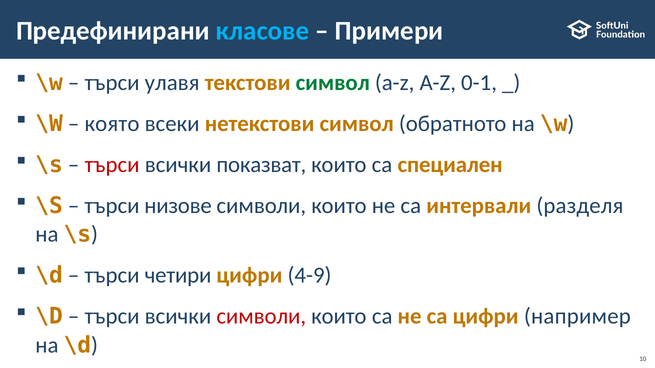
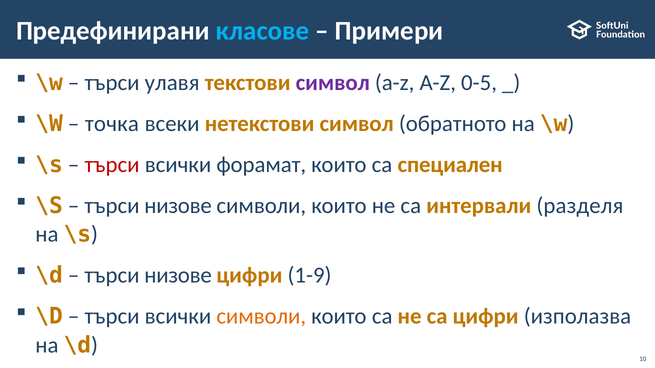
символ colour: green -> purple (333, 83)
0-1: 0-1 -> 0-5 (479, 83)
която: която -> точка (112, 124)
показват: показват -> форамат (261, 165)
четири: четири -> низове (178, 276)
4-9: 4-9 -> 1-9 (310, 276)
символи colour: red -> orange (261, 317)
например: например -> изполазва (577, 317)
